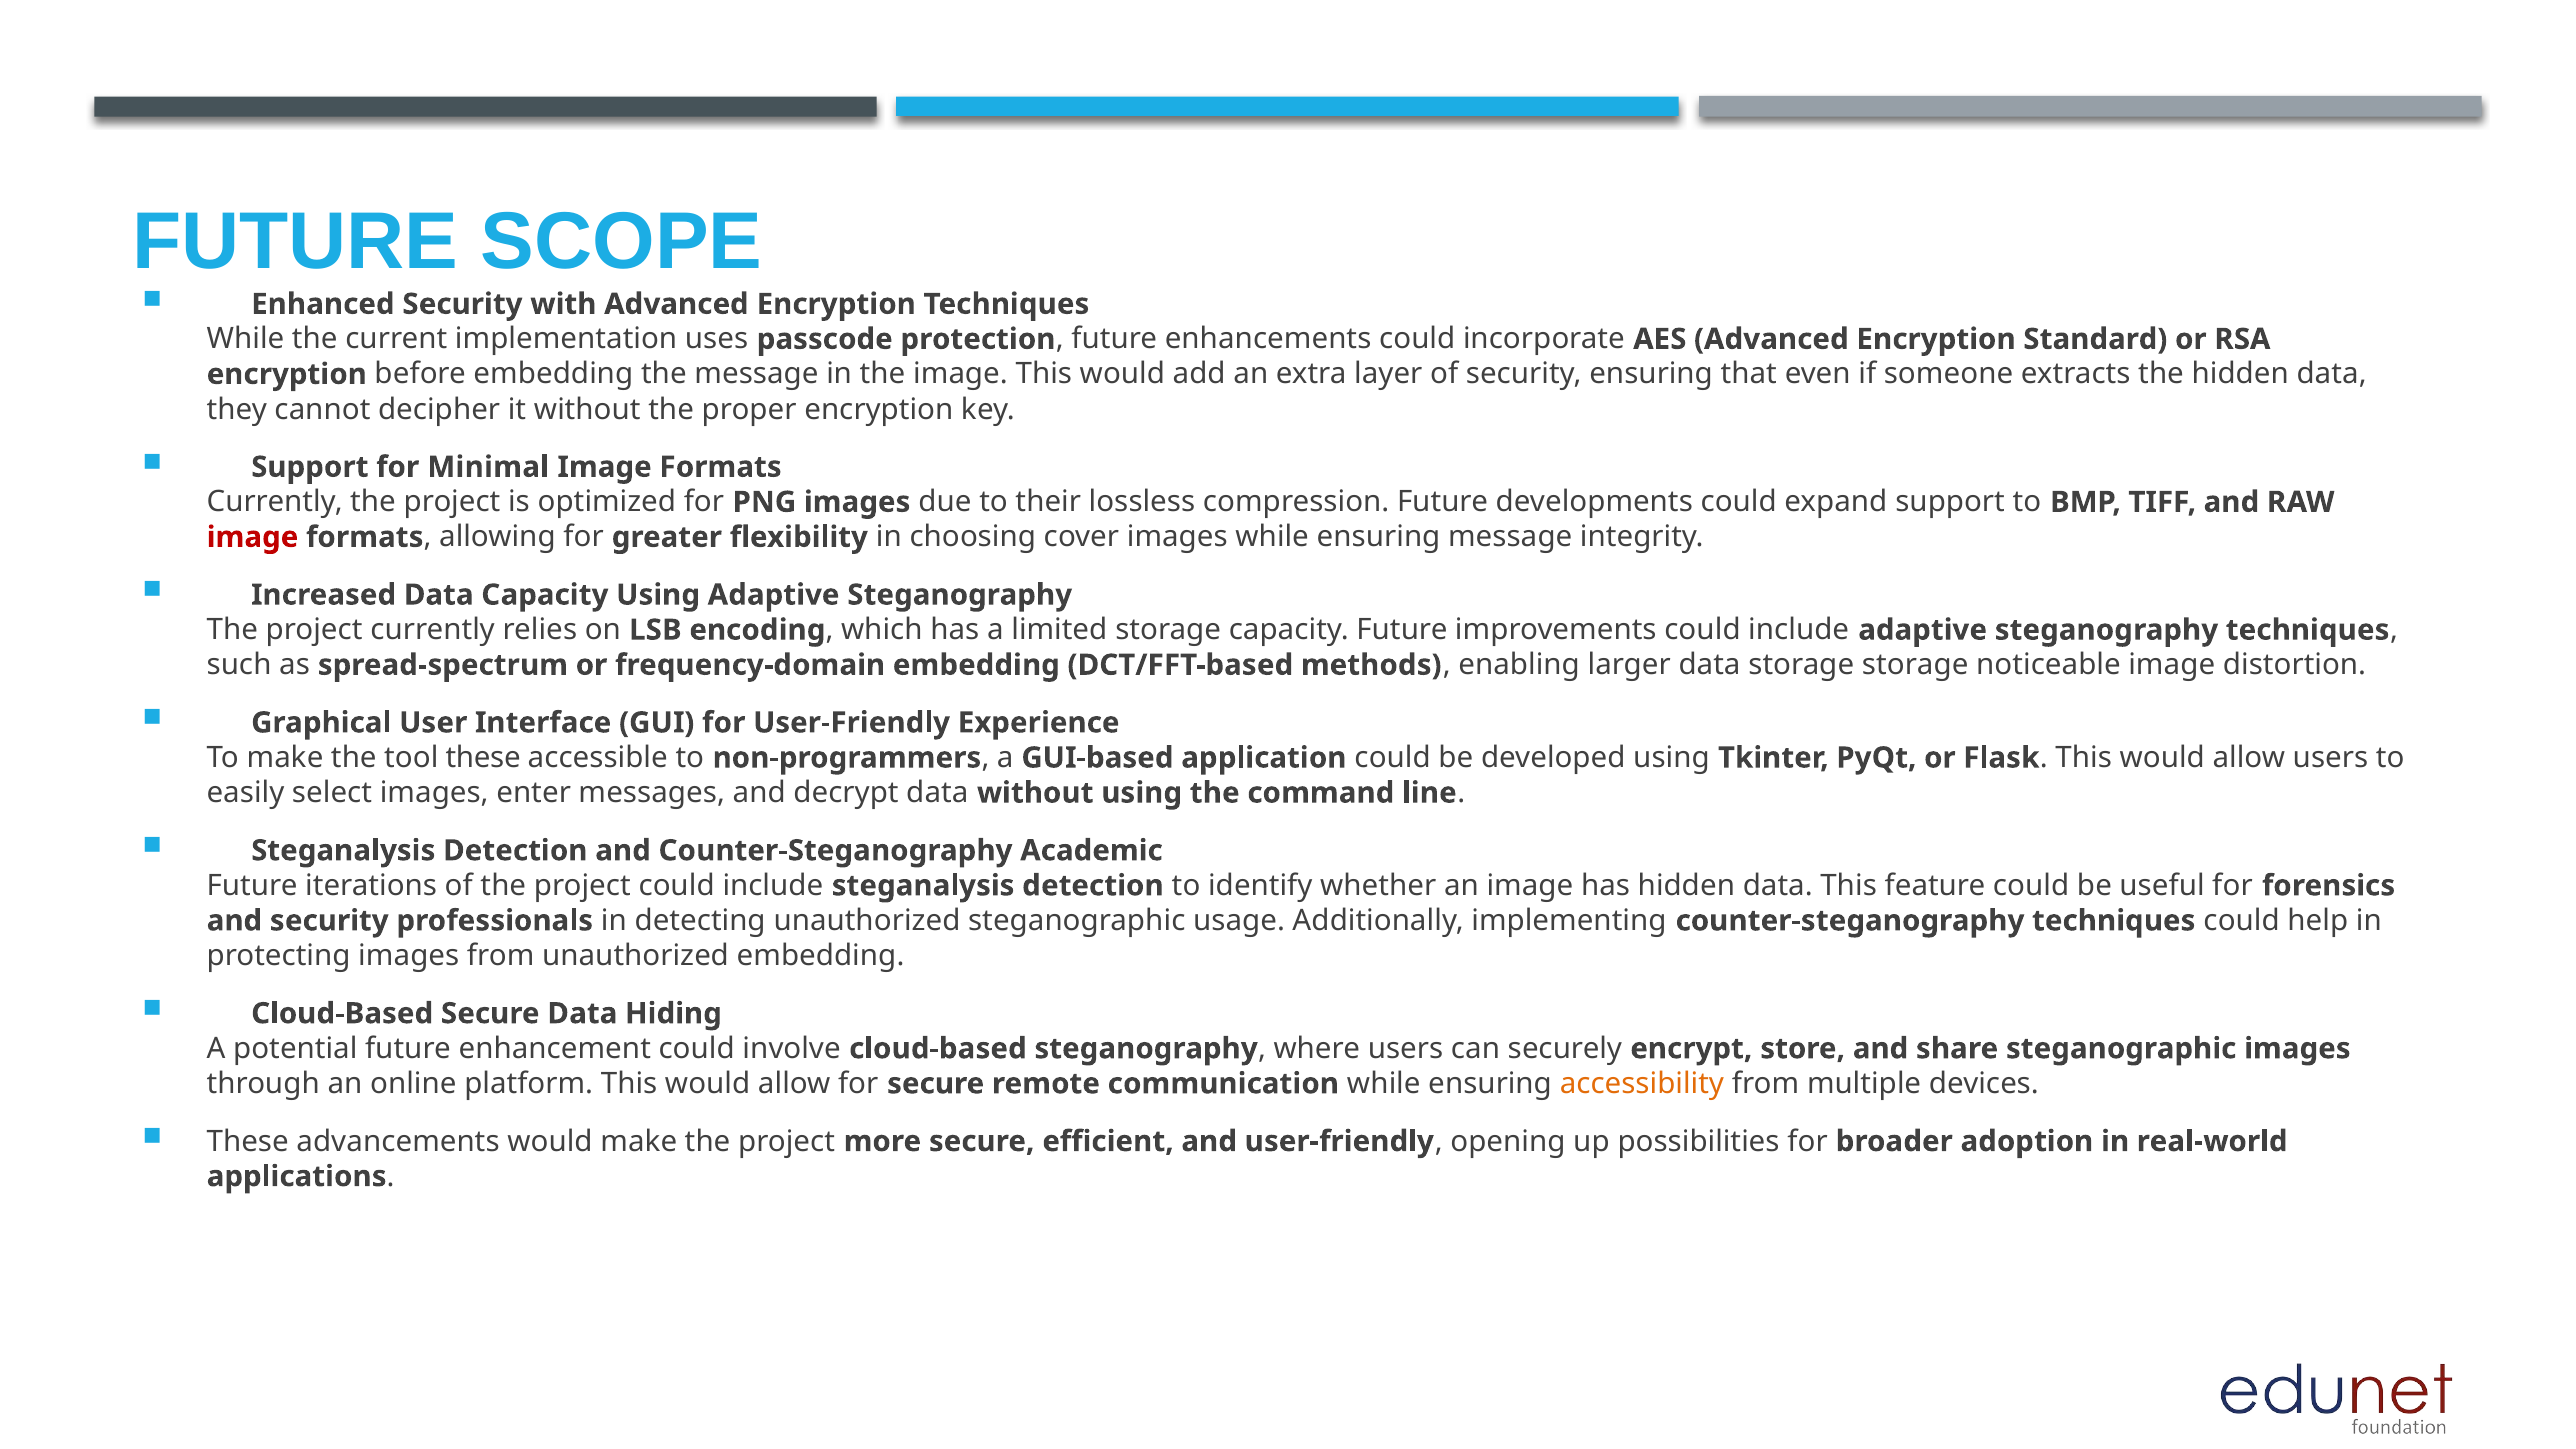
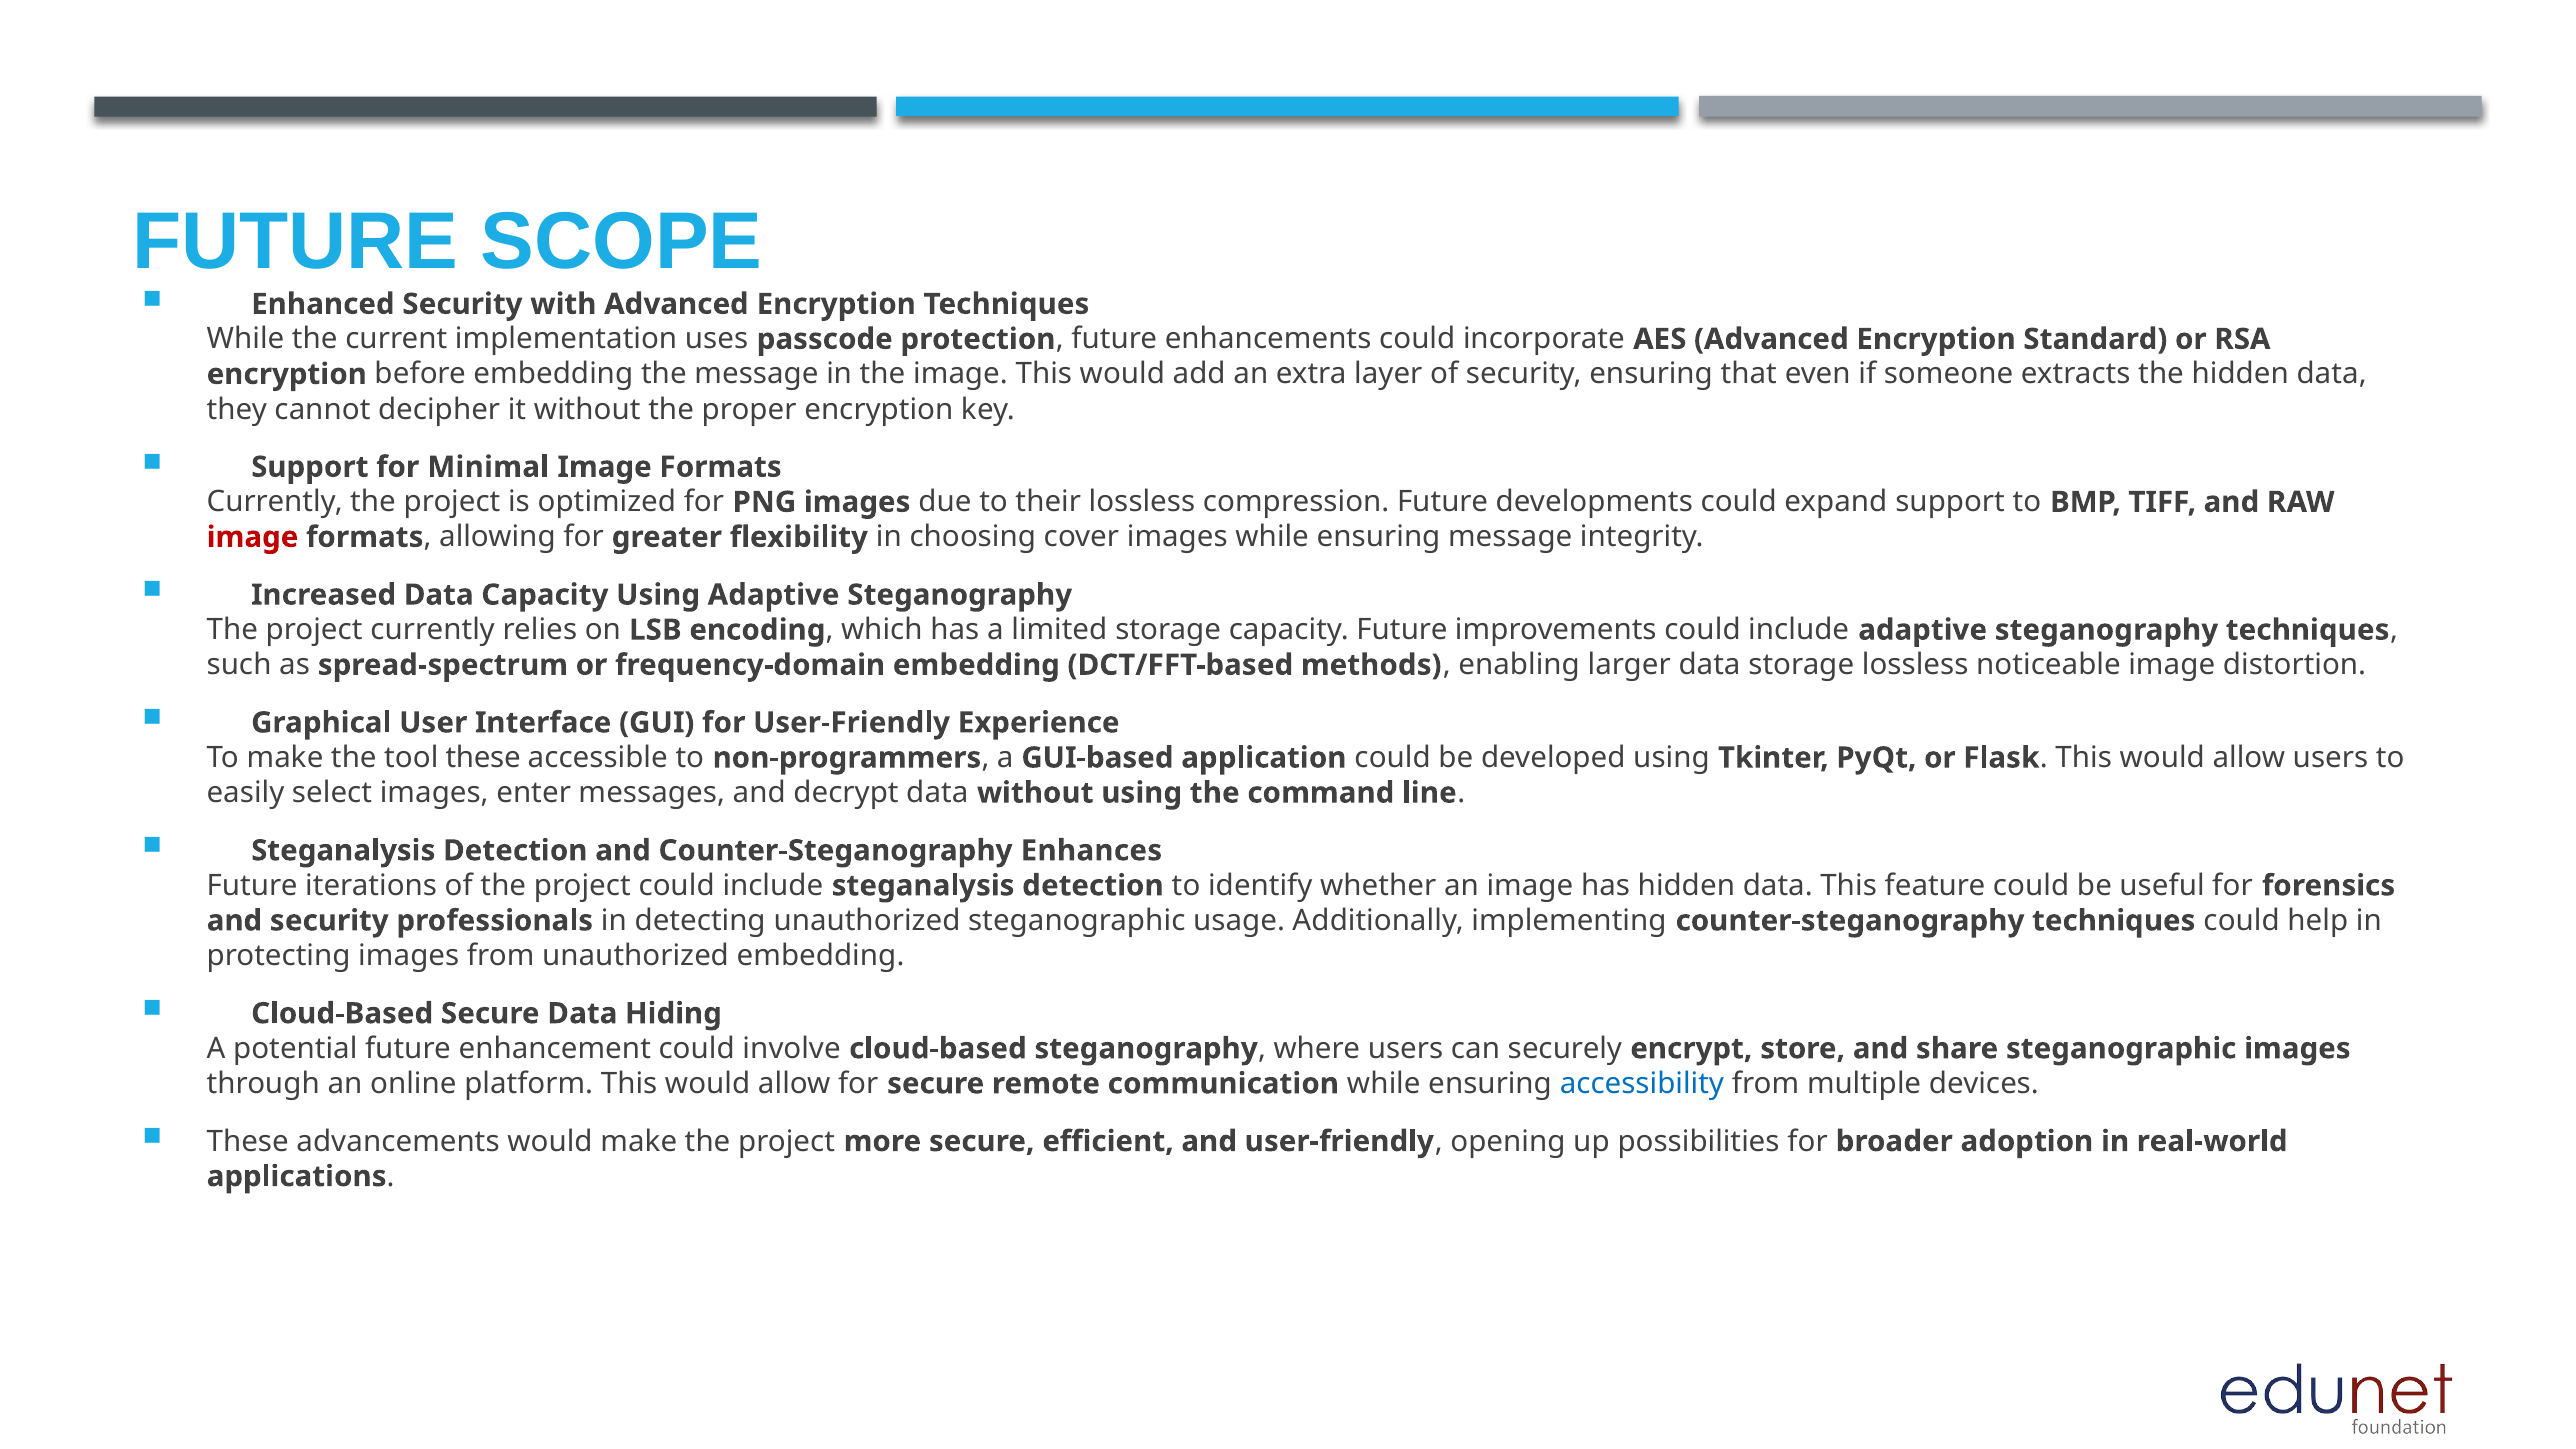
storage storage: storage -> lossless (1915, 665)
Academic: Academic -> Enhances (1091, 851)
accessibility colour: orange -> blue (1642, 1084)
